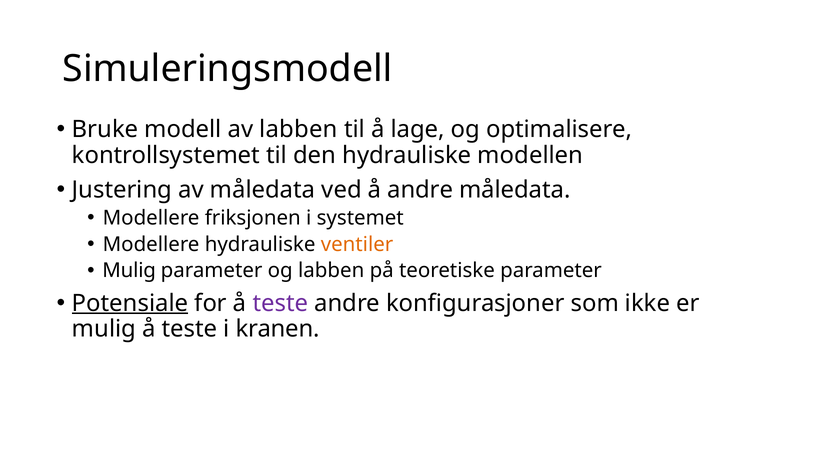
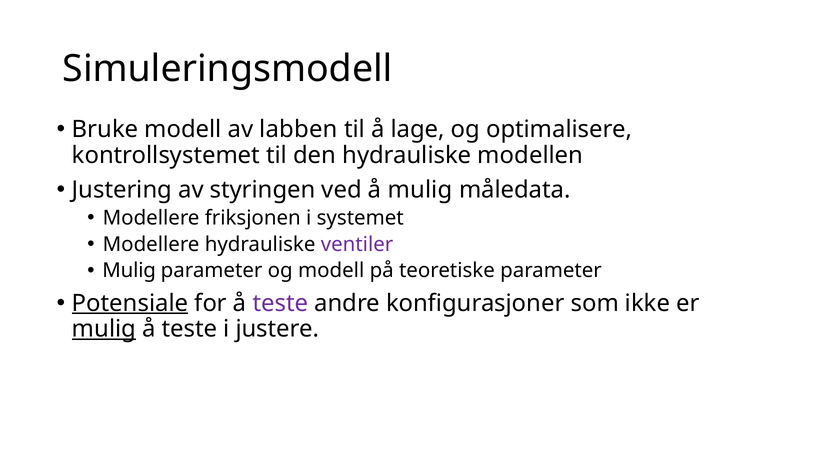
av måledata: måledata -> styringen (263, 190)
å andre: andre -> mulig (420, 190)
ventiler colour: orange -> purple (357, 244)
og labben: labben -> modell (331, 270)
mulig underline: none -> present (104, 329)
kranen: kranen -> justere (277, 329)
